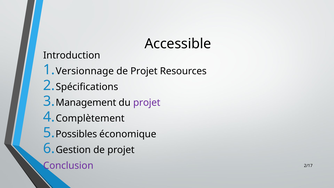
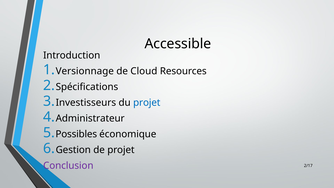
Projet: Projet -> Cloud (144, 71)
Management: Management -> Investisseurs (86, 103)
projet colour: purple -> blue (147, 103)
Complètement: Complètement -> Administrateur (90, 118)
